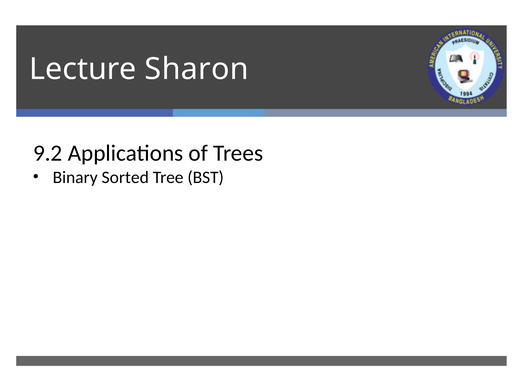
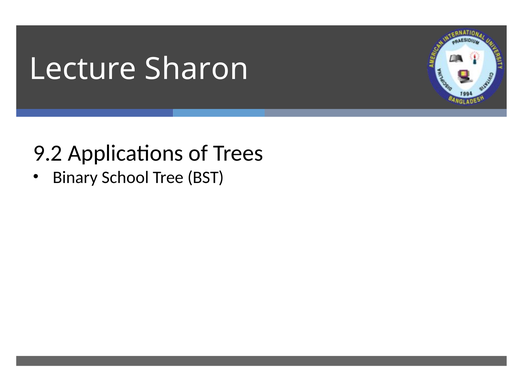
Sorted: Sorted -> School (125, 177)
